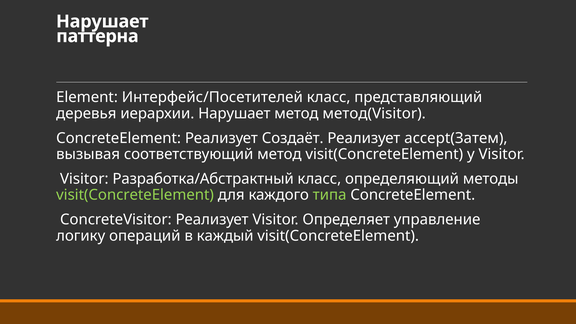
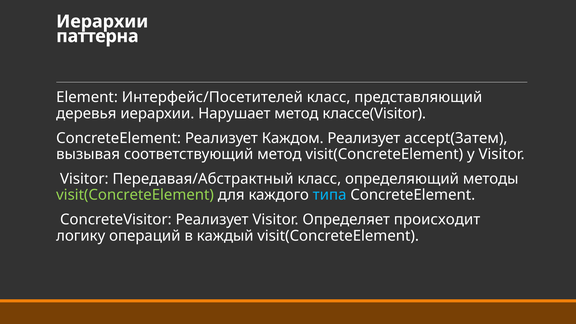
Нарушает: Нарушает -> Иерархии (102, 21)
метод(Visitor: метод(Visitor -> классе(Visitor (374, 114)
Создаёт: Создаёт -> Каждом (293, 138)
Разработка/Абстрактный: Разработка/Абстрактный -> Передавая/Абстрактный (203, 179)
типа colour: light green -> light blue (330, 195)
управление: управление -> происходит (437, 220)
